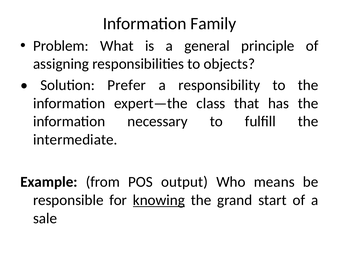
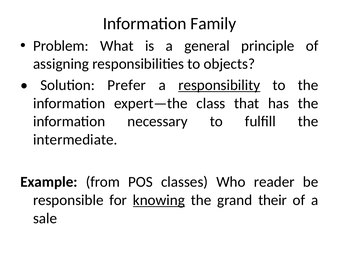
responsibility underline: none -> present (219, 85)
output: output -> classes (185, 181)
means: means -> reader (274, 181)
start: start -> their (273, 200)
